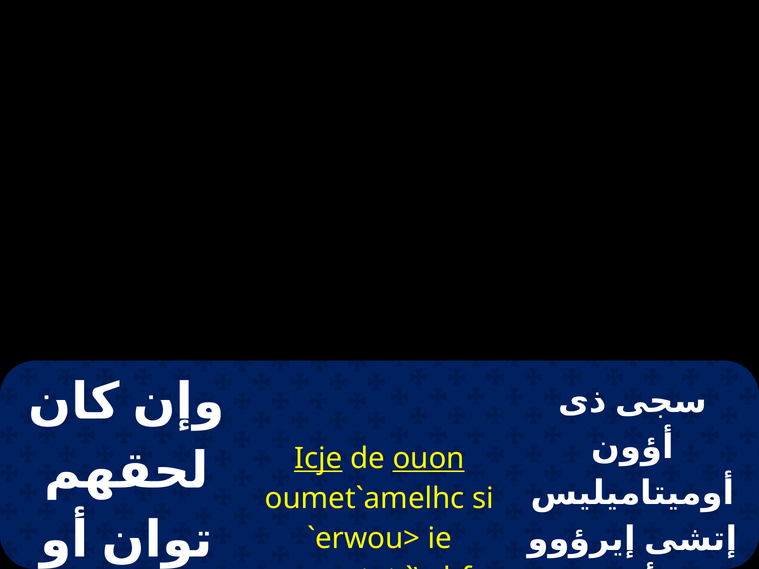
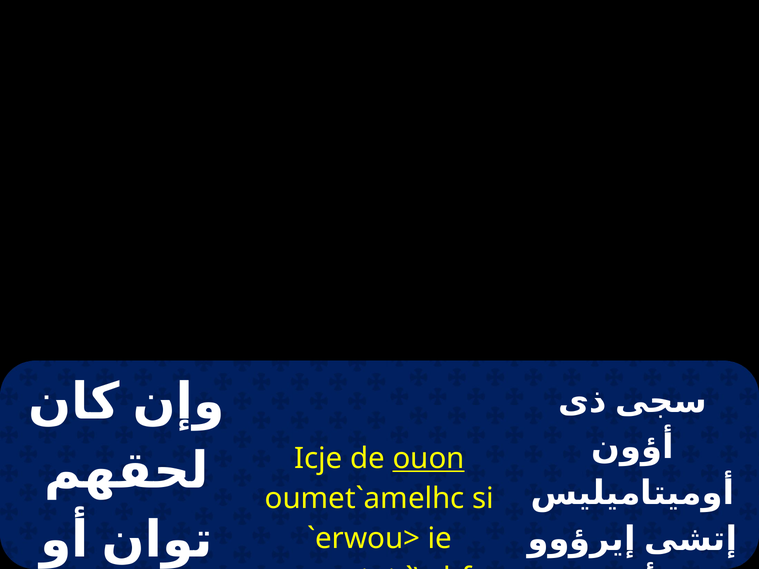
Icje underline: present -> none (318, 459)
